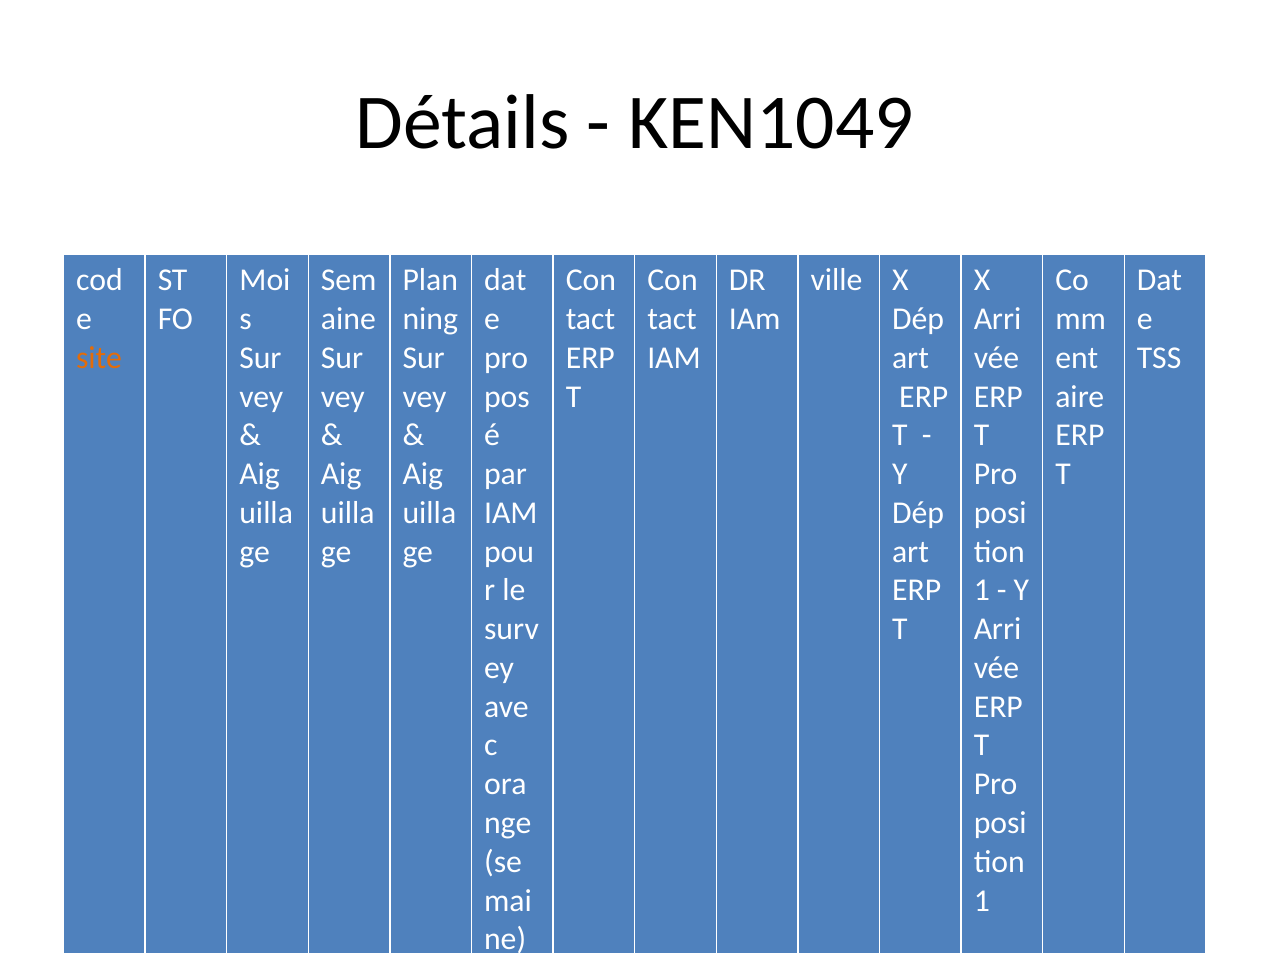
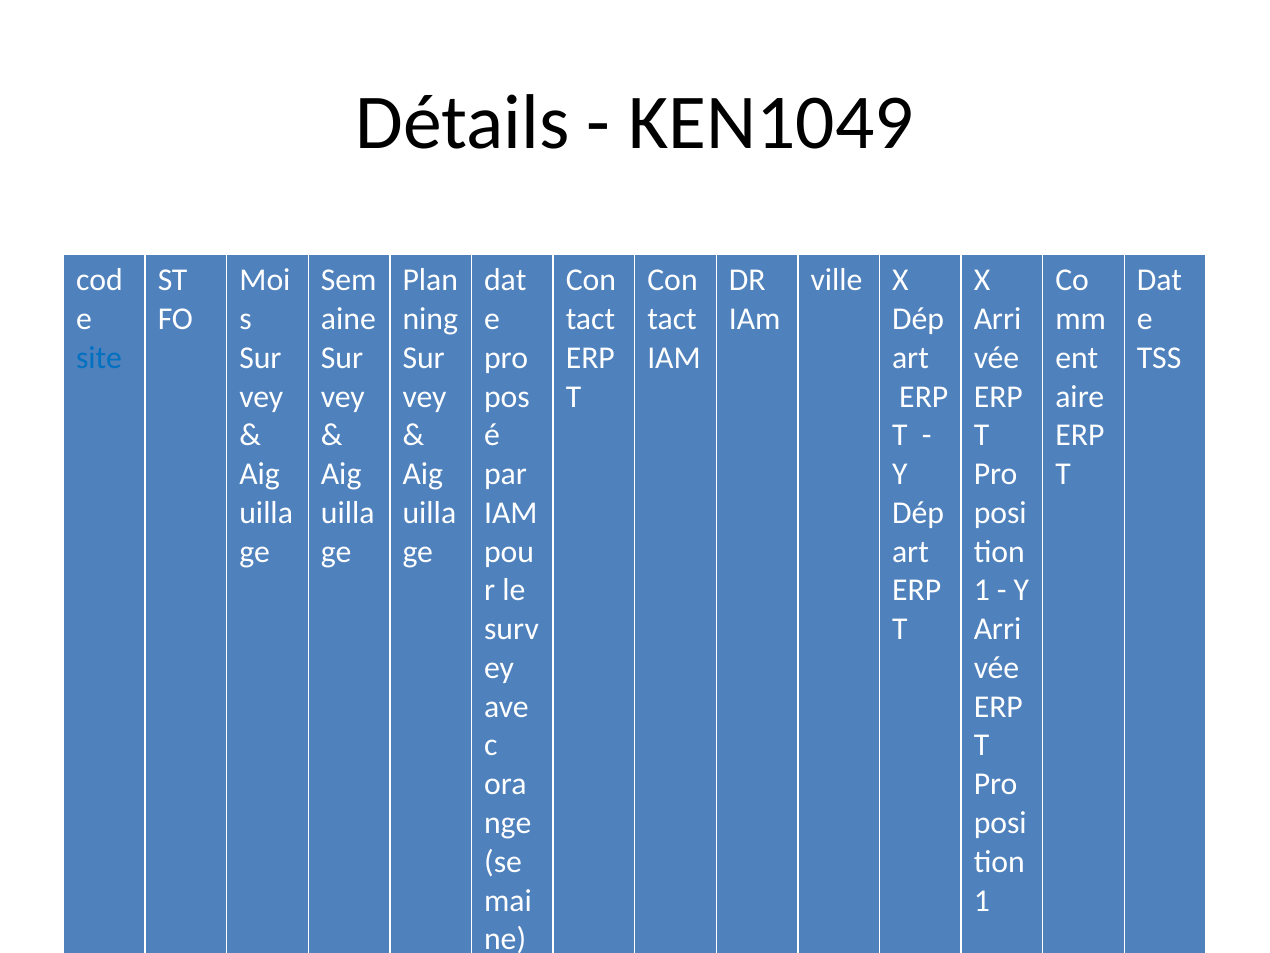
site colour: orange -> blue (99, 358)
